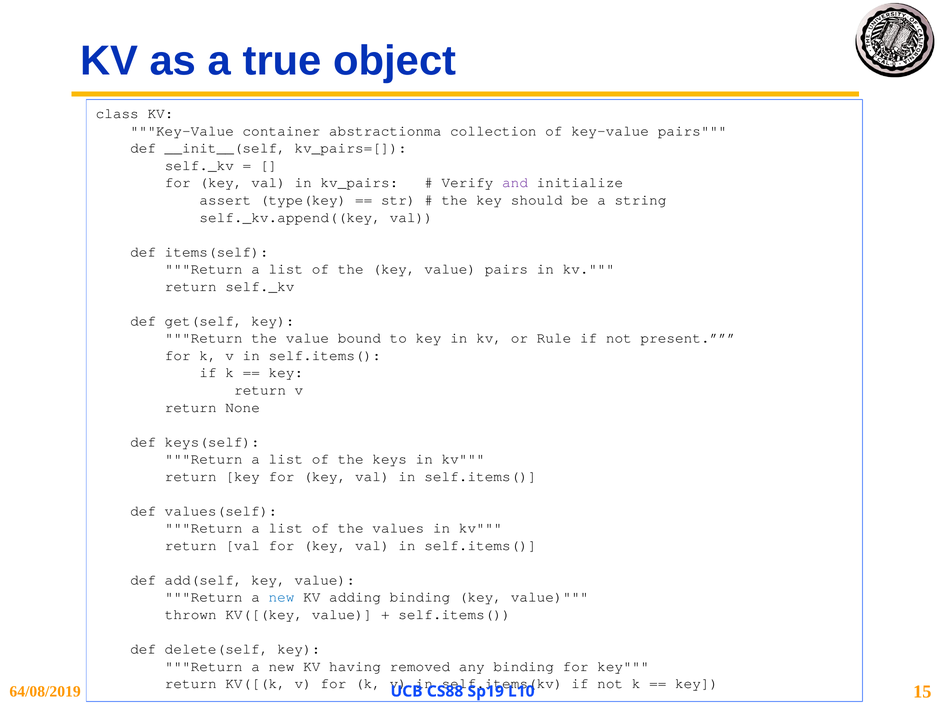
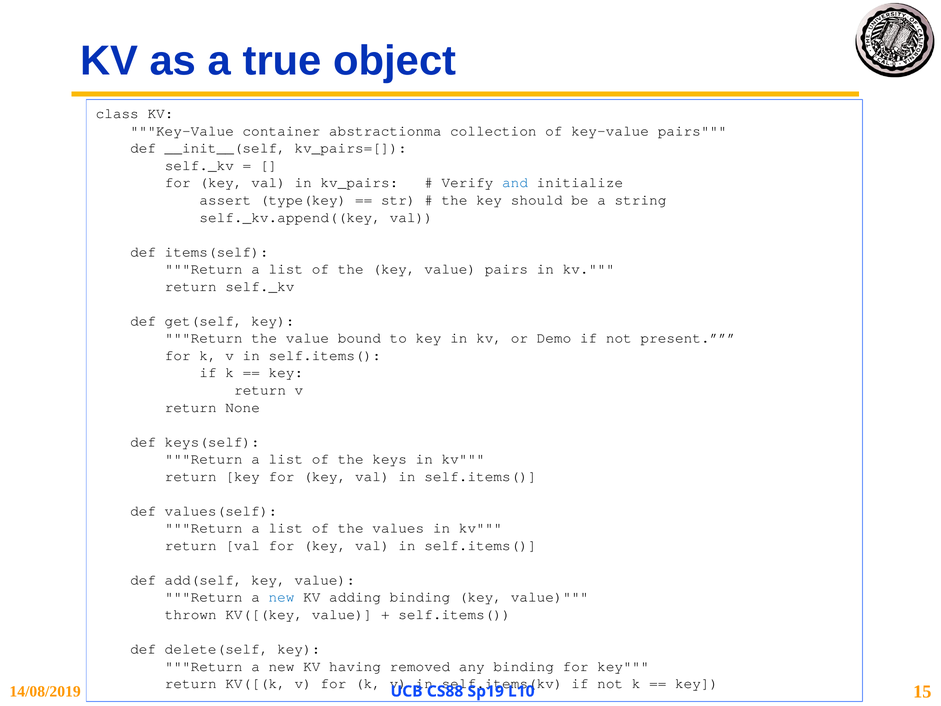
and colour: purple -> blue (515, 183)
Rule: Rule -> Demo (554, 338)
64/08/2019: 64/08/2019 -> 14/08/2019 (45, 691)
